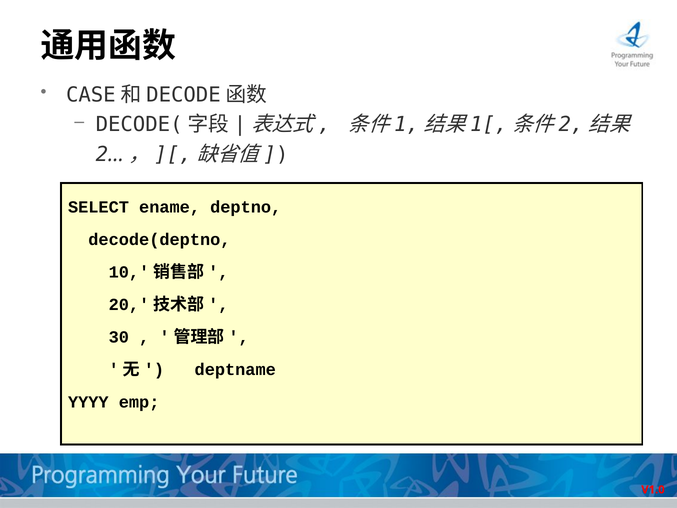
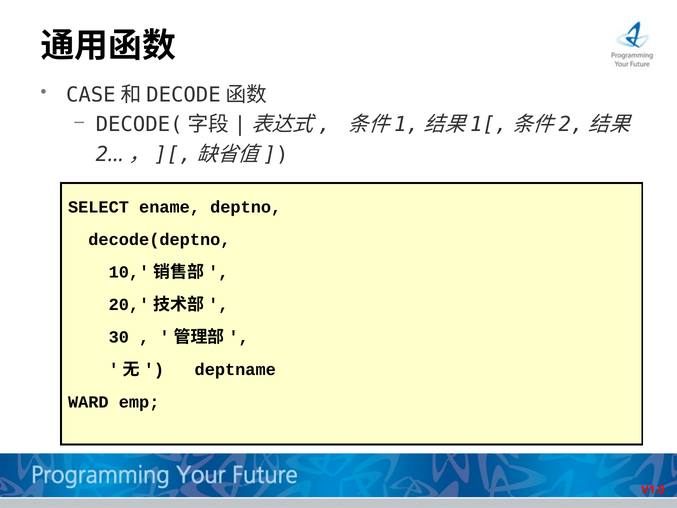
YYYY: YYYY -> WARD (88, 402)
